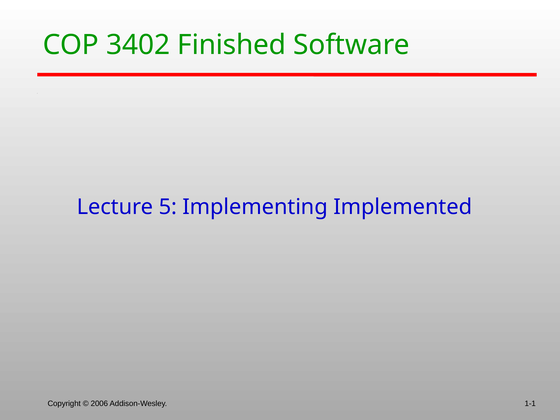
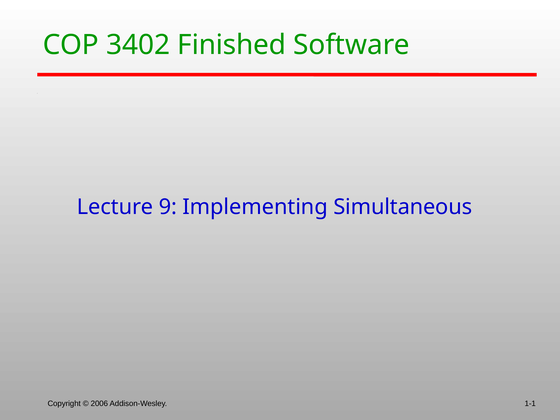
5: 5 -> 9 (168, 207)
Implemented: Implemented -> Simultaneous (403, 207)
